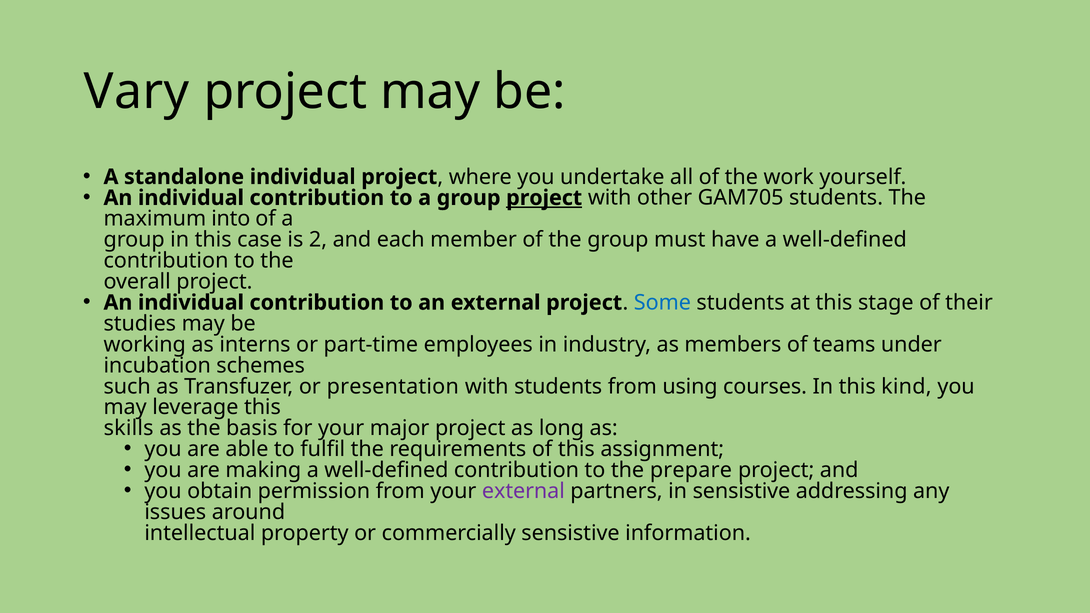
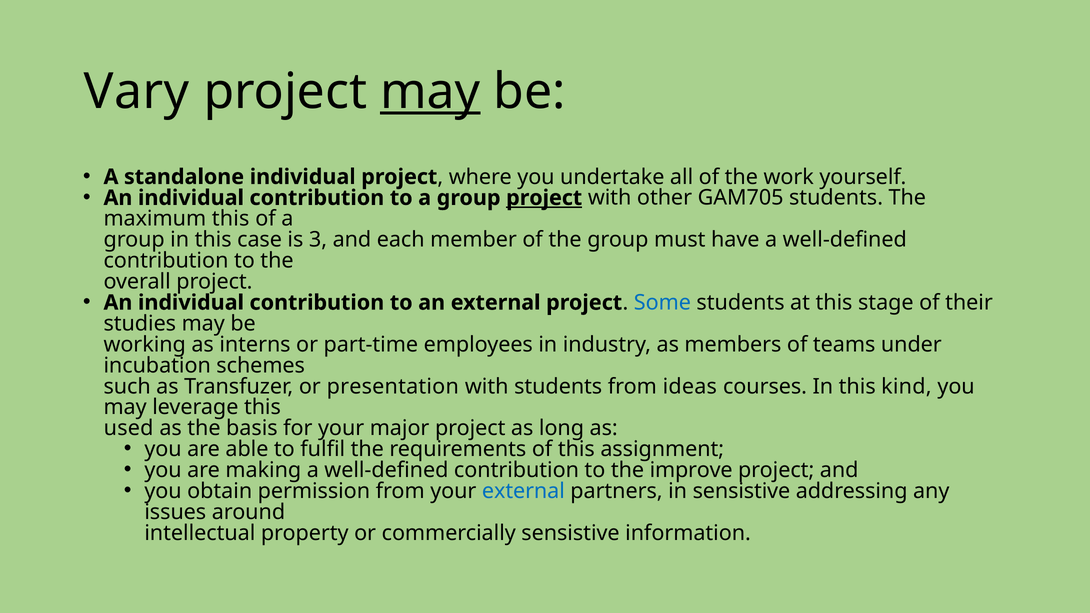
may underline: none -> present (430, 92)
maximum into: into -> this (231, 219)
2: 2 -> 3 (318, 240)
using: using -> ideas (690, 386)
skills: skills -> used (129, 428)
prepare: prepare -> improve (691, 470)
external colour: purple -> blue (523, 491)
